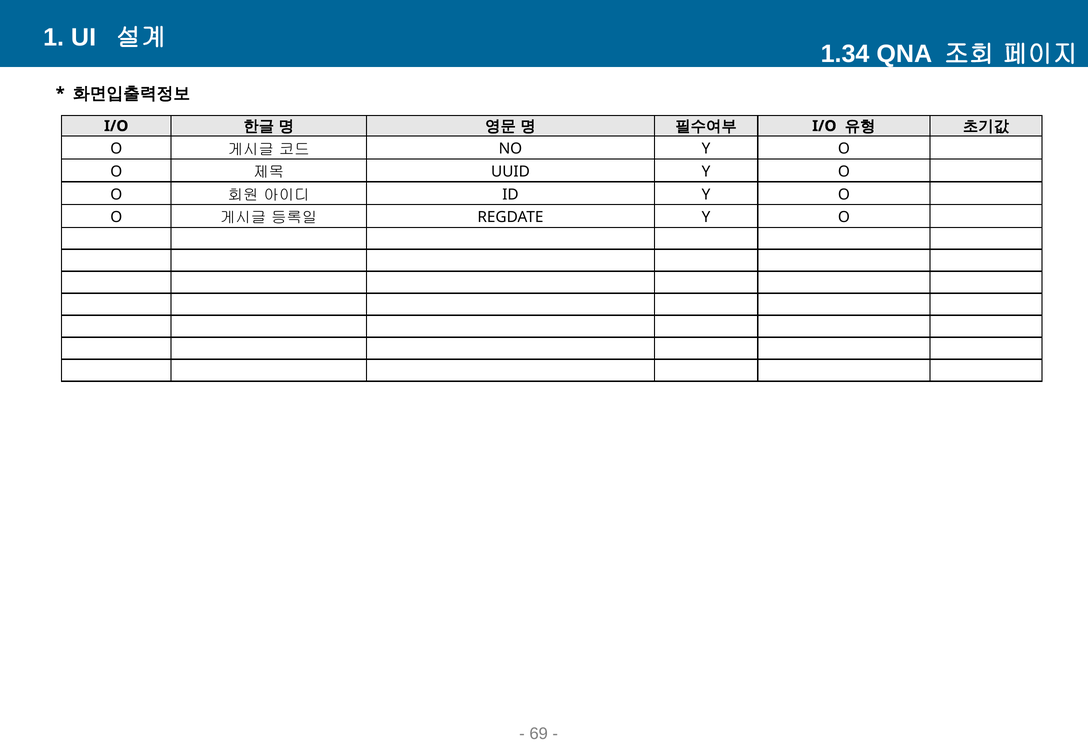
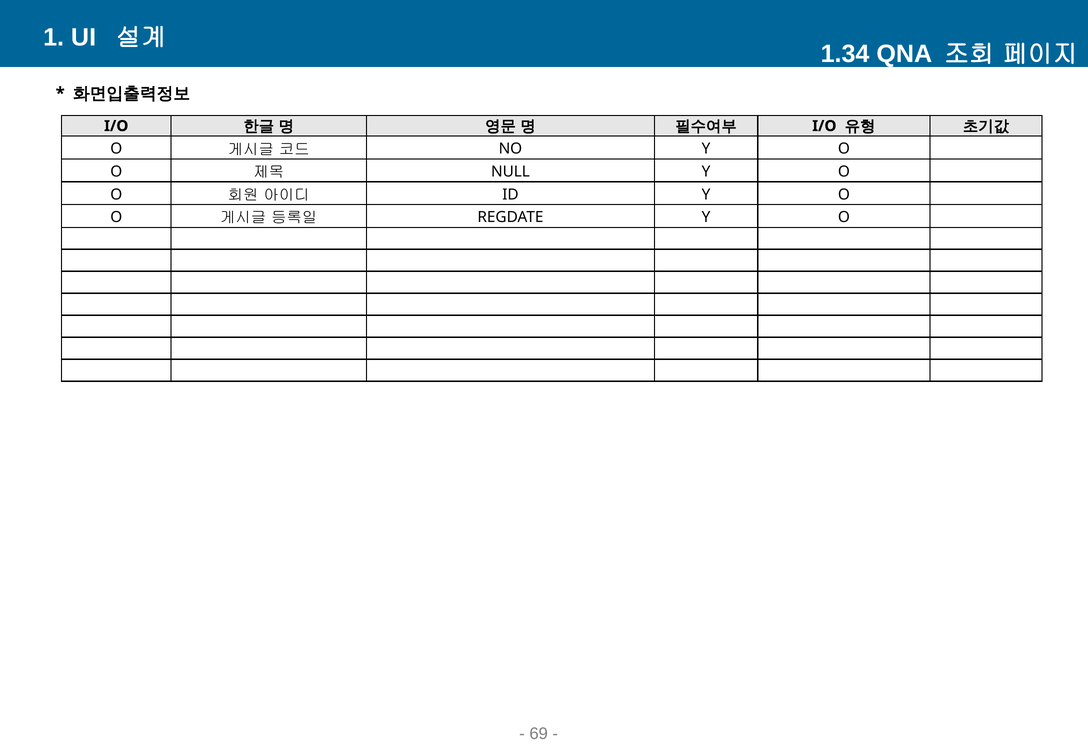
UUID: UUID -> NULL (510, 172)
